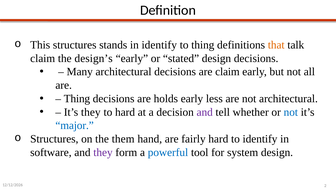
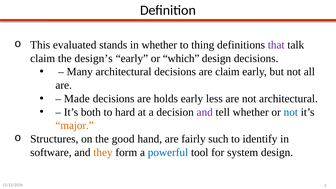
This structures: structures -> evaluated (75, 45)
in identify: identify -> whether (159, 45)
that colour: orange -> purple (276, 45)
stated: stated -> which (181, 58)
Thing: Thing -> Made (77, 99)
It’s they: they -> both (91, 112)
major colour: blue -> orange (75, 126)
them: them -> good (123, 139)
fairly hard: hard -> such (218, 139)
they colour: purple -> orange (103, 152)
